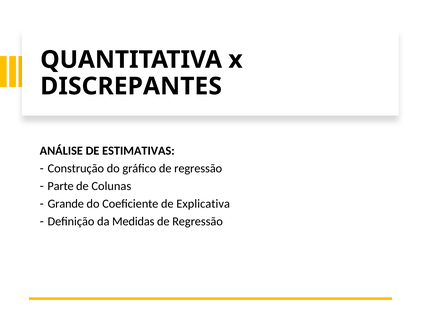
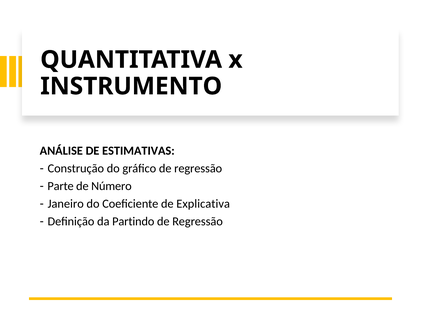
DISCREPANTES: DISCREPANTES -> INSTRUMENTO (131, 86)
Colunas: Colunas -> Número (111, 186)
Grande: Grande -> Janeiro (66, 204)
Medidas: Medidas -> Partindo (133, 221)
